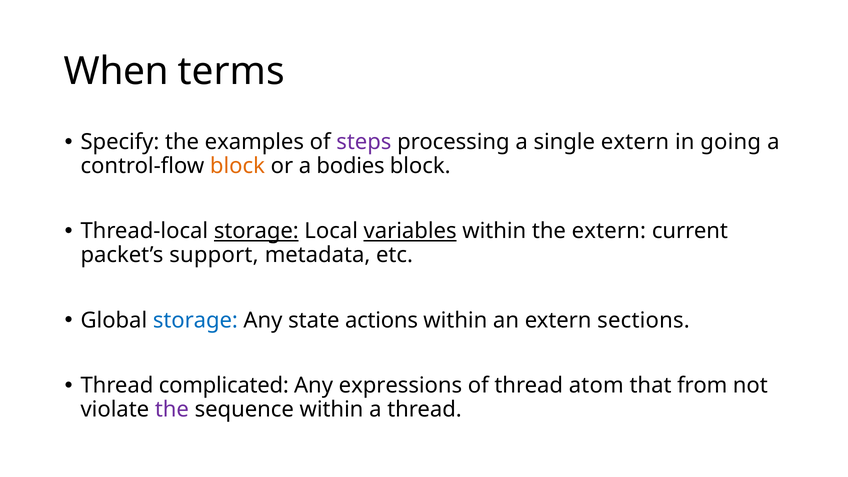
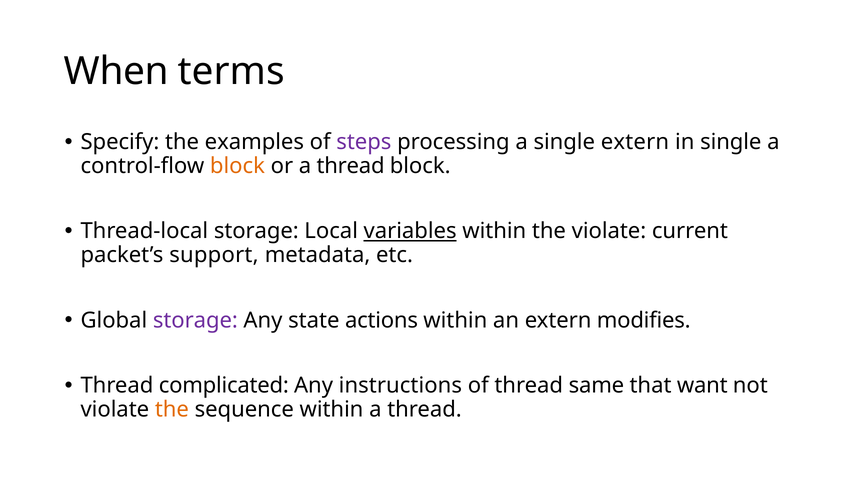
in going: going -> single (731, 142)
or a bodies: bodies -> thread (351, 166)
storage underline: present -> none (256, 231)
the extern: extern -> violate (609, 231)
storage colour: blue -> purple (195, 320)
sections: sections -> modifies (644, 320)
expressions: expressions -> instructions (400, 386)
atom: atom -> same (596, 386)
from: from -> want (702, 386)
the colour: purple -> orange (172, 410)
